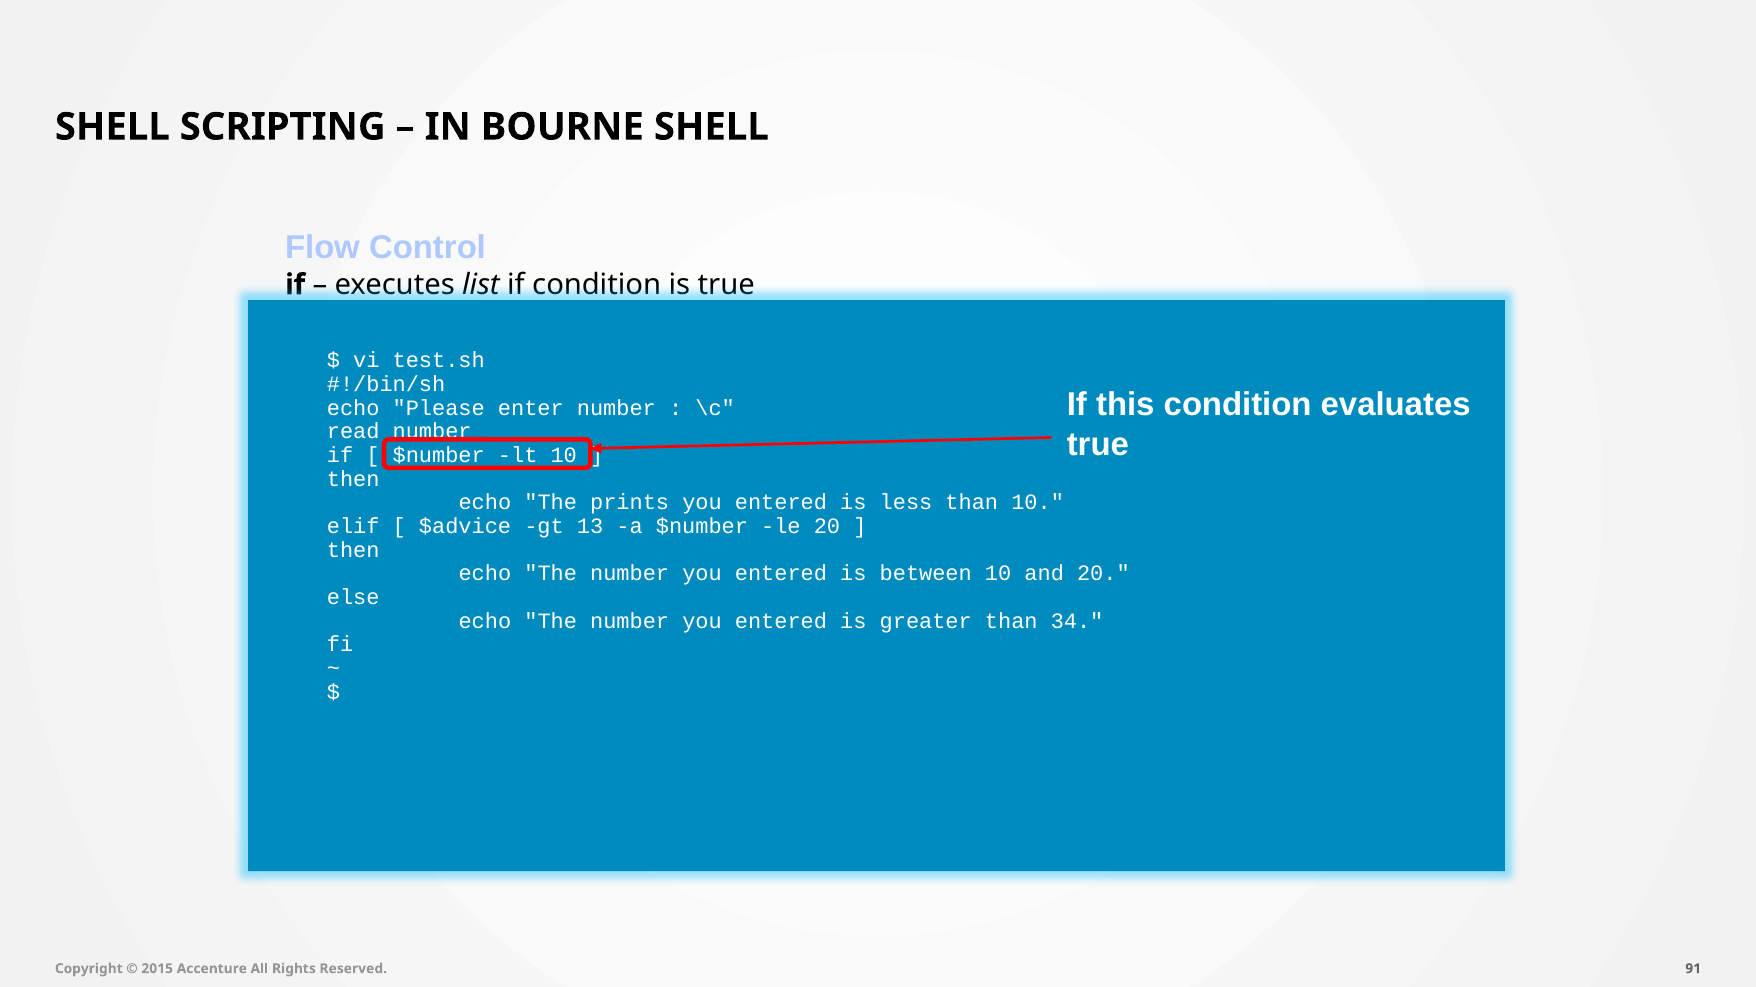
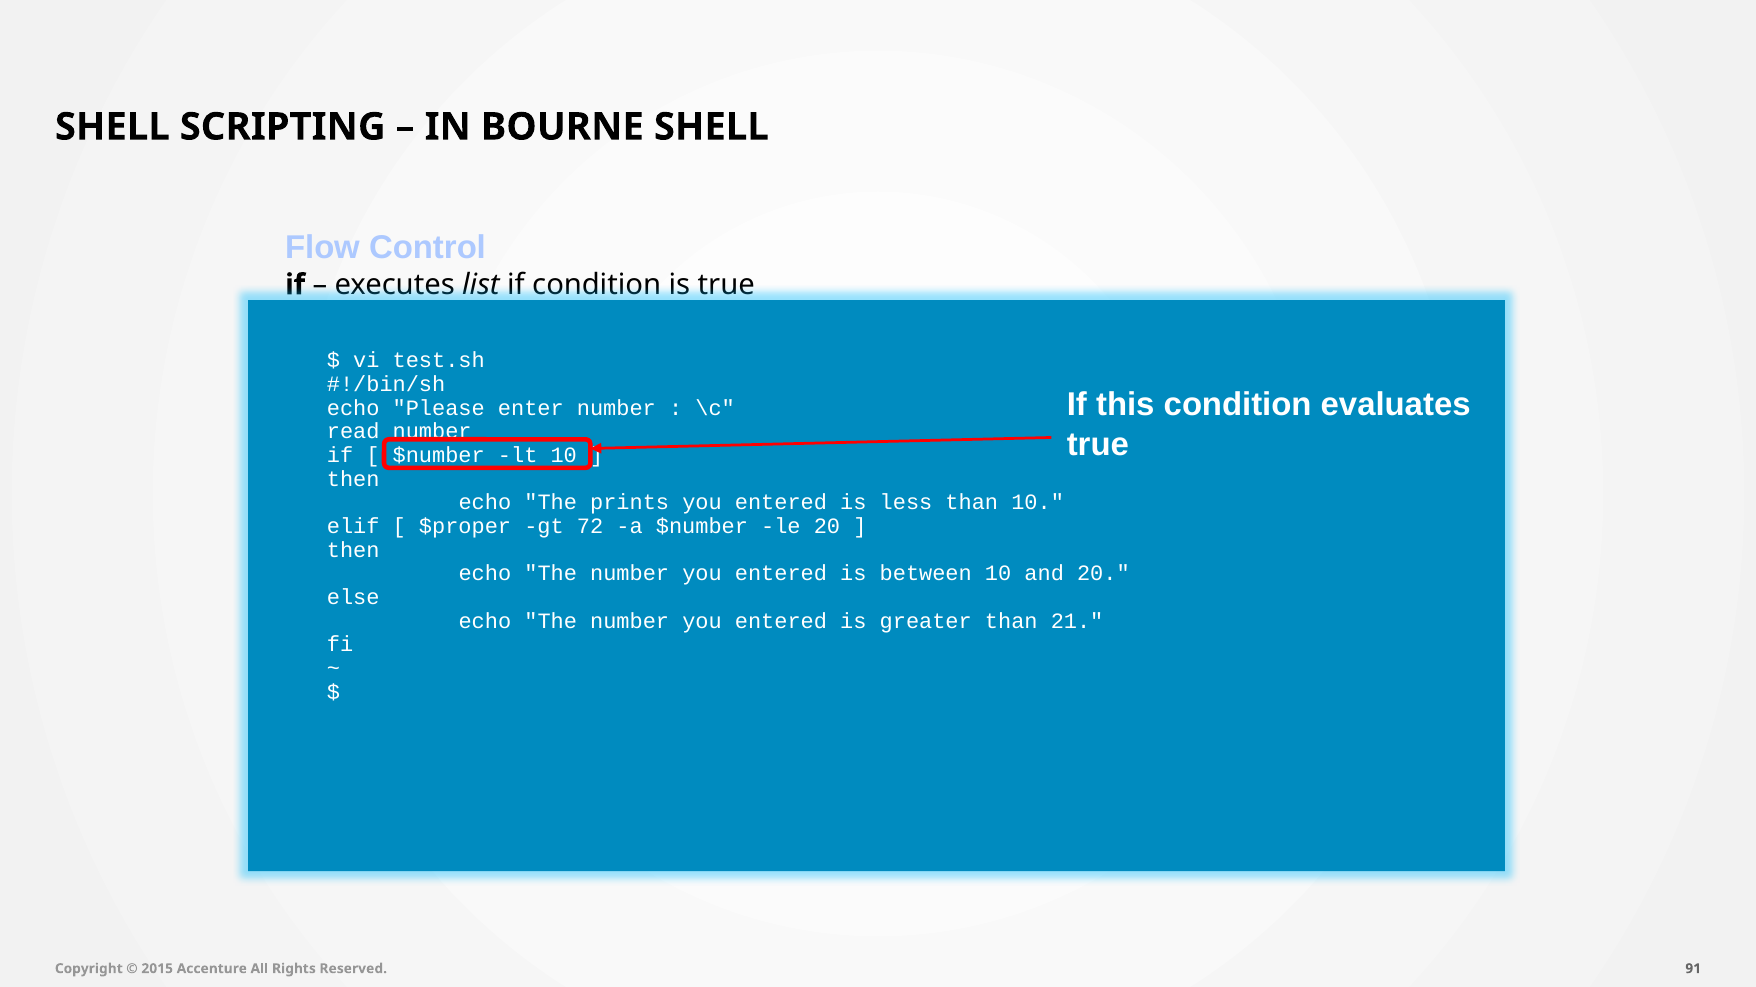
$advice: $advice -> $proper (465, 527)
13: 13 -> 72 (590, 527)
34: 34 -> 21 (1077, 622)
